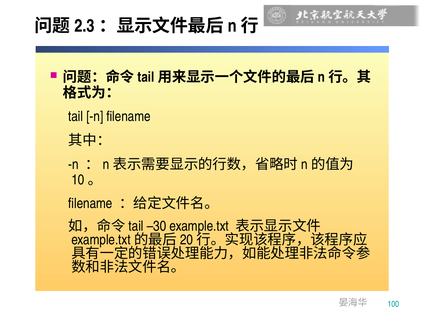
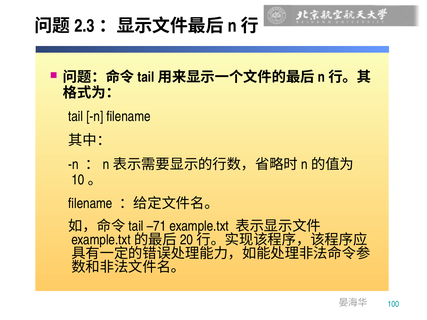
–30: –30 -> –71 (157, 226)
